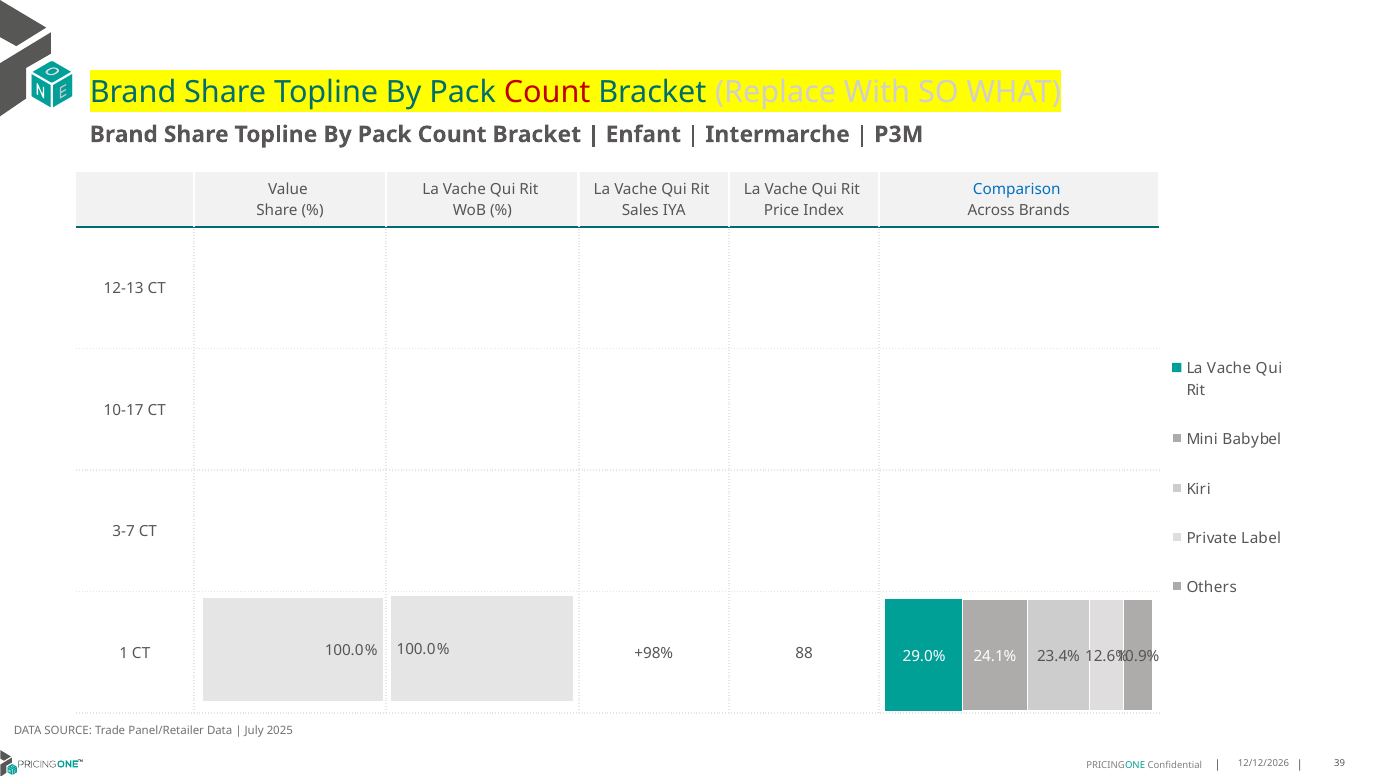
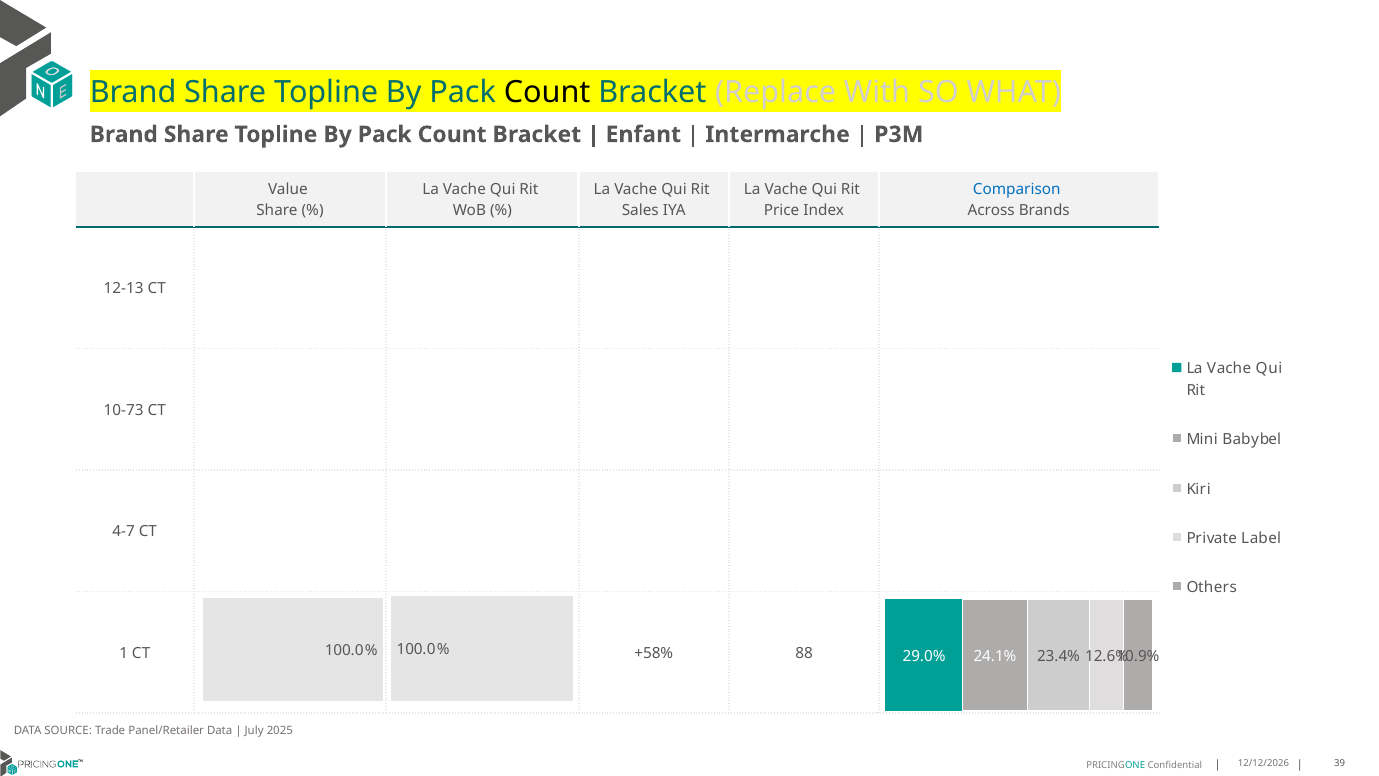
Count colour: red -> black (547, 93)
10-17: 10-17 -> 10-73 (124, 410)
3-7: 3-7 -> 4-7 (124, 532)
+98%: +98% -> +58% (654, 654)
